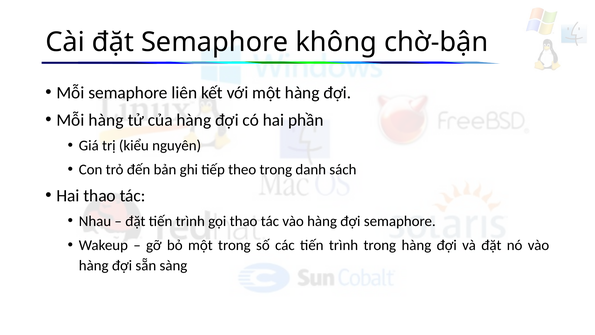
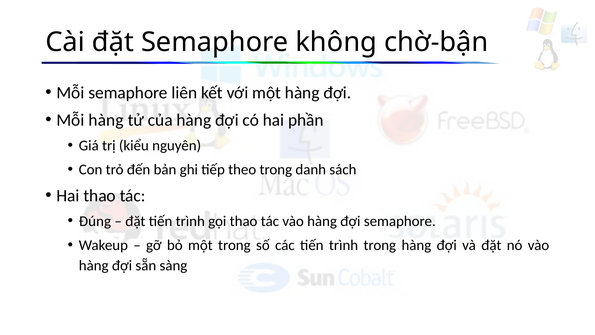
Nhau: Nhau -> Đúng (95, 221)
